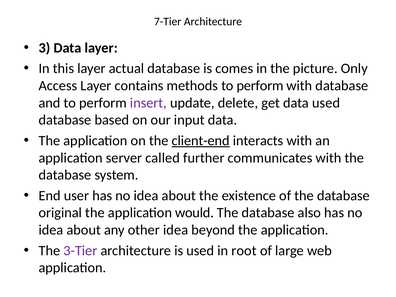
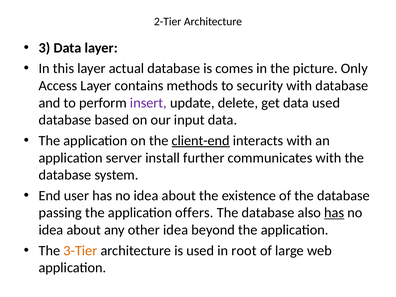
7-Tier: 7-Tier -> 2-Tier (168, 22)
methods to perform: perform -> security (260, 86)
called: called -> install (163, 158)
original: original -> passing (60, 213)
would: would -> offers (194, 213)
has underline: none -> present (334, 213)
3-Tier colour: purple -> orange (80, 251)
